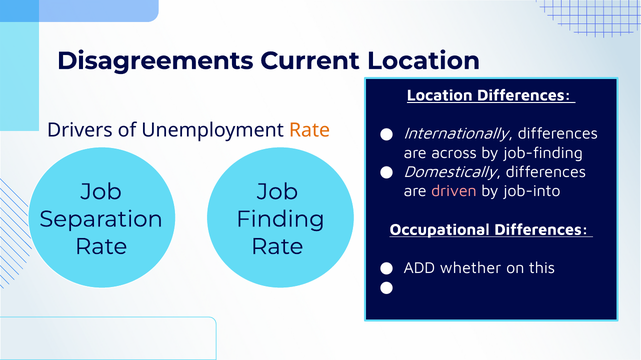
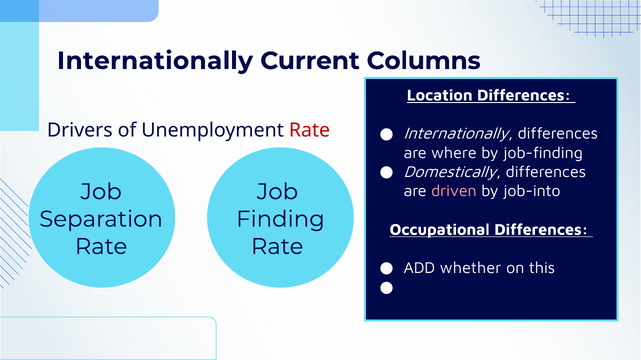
Disagreements: Disagreements -> Internationally (155, 61)
Current Location: Location -> Columns (424, 61)
Rate colour: orange -> red (310, 130)
across: across -> where (454, 153)
